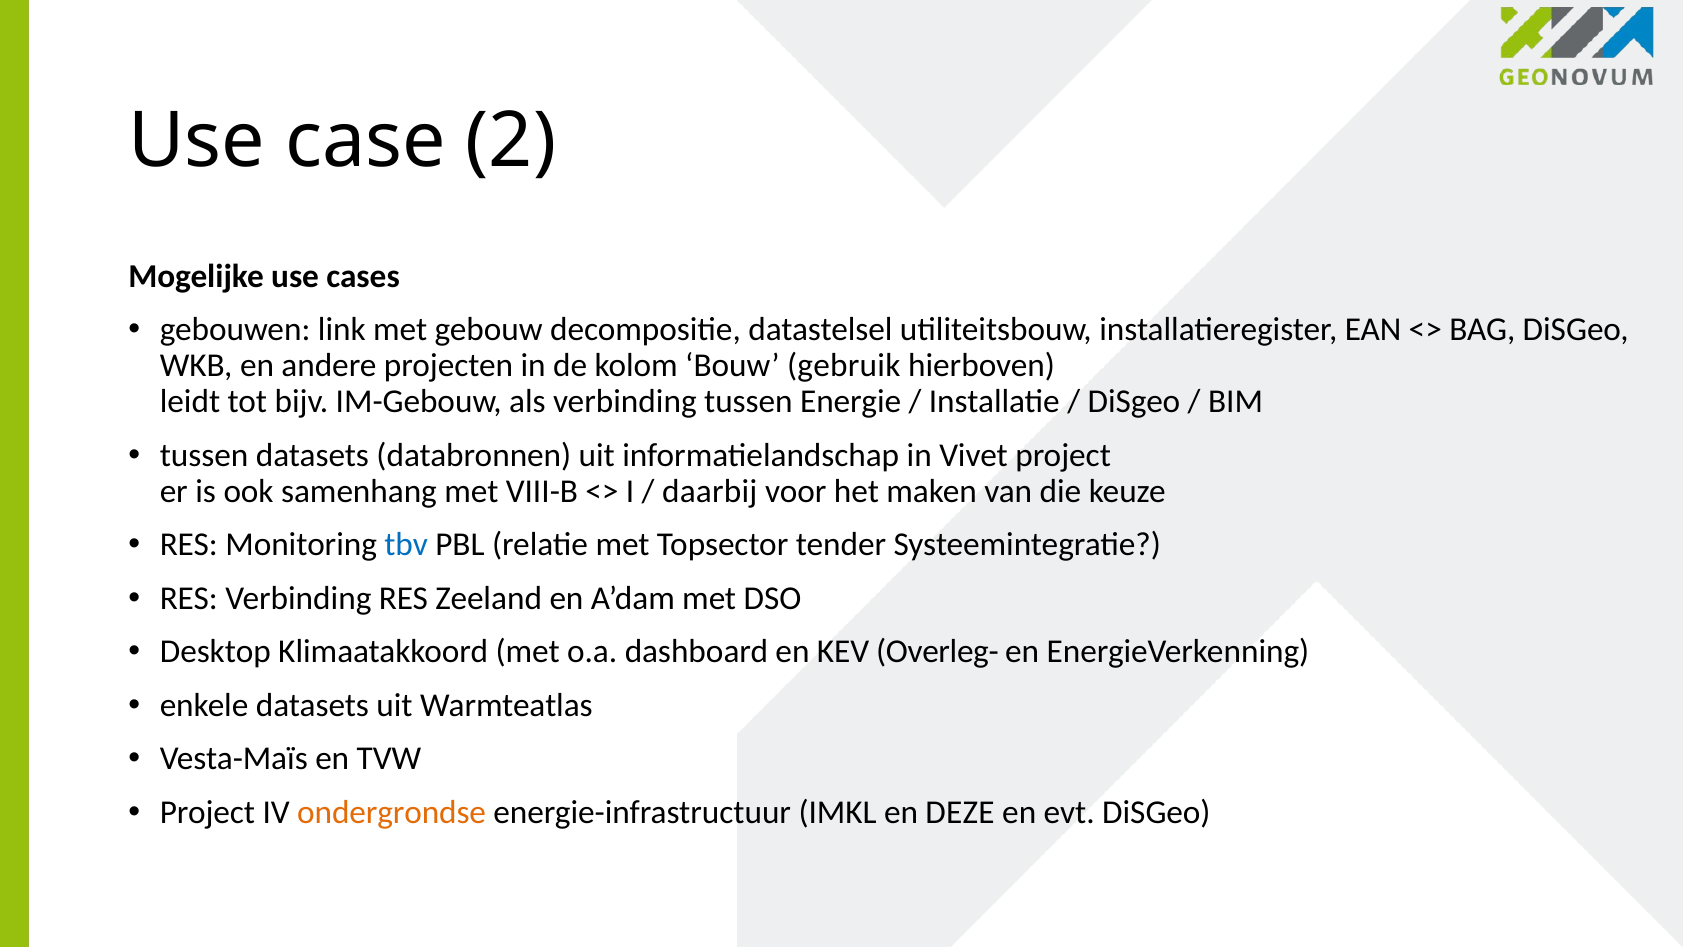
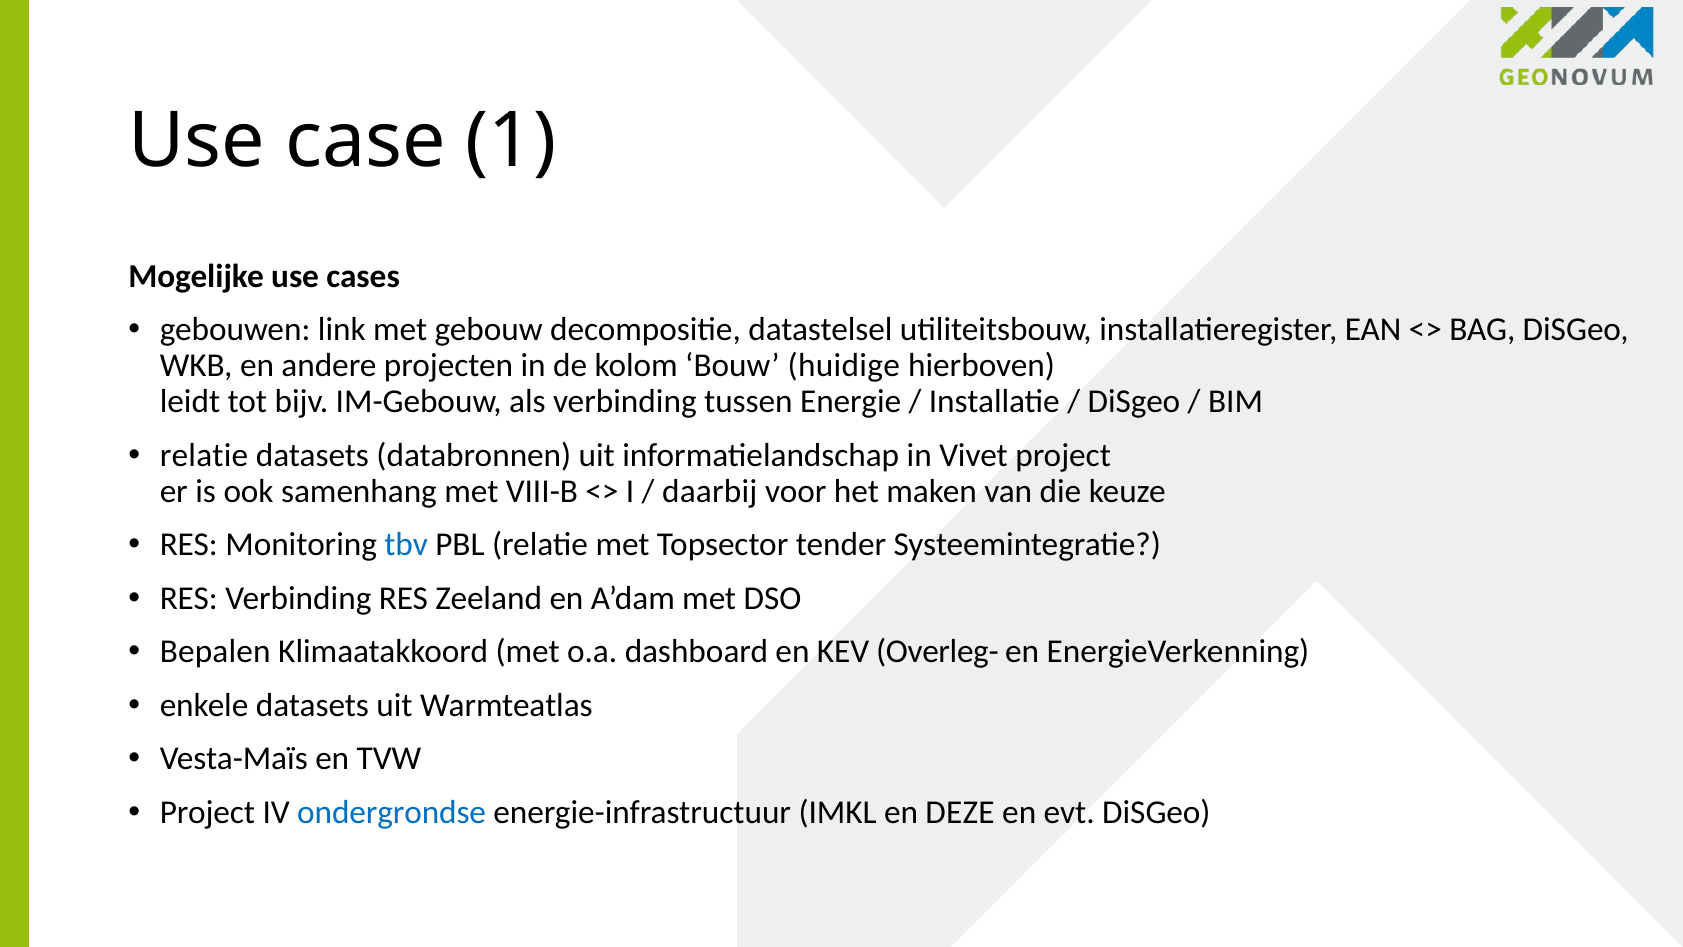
2: 2 -> 1 (511, 141)
gebruik: gebruik -> huidige (844, 366)
tussen: tussen -> relatie (204, 455)
Desktop: Desktop -> Bepalen (215, 652)
ondergrondse colour: orange -> blue (392, 812)
